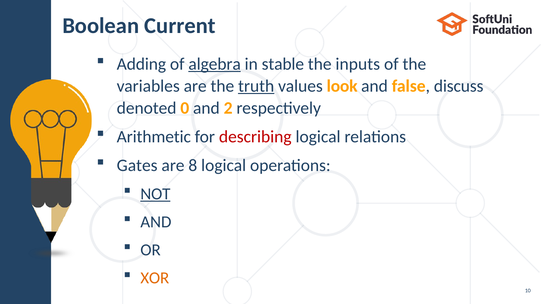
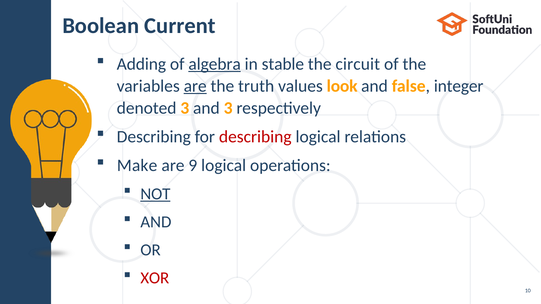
inputs: inputs -> circuit (358, 64)
are underline: none -> present (195, 86)
truth underline: present -> none (256, 86)
discuss: discuss -> integer (459, 86)
denoted 0: 0 -> 3 (185, 108)
and 2: 2 -> 3 (228, 108)
Arithmetic: Arithmetic -> Describing (154, 137)
Gates: Gates -> Make (137, 166)
8: 8 -> 9 (193, 166)
XOR colour: orange -> red (155, 278)
